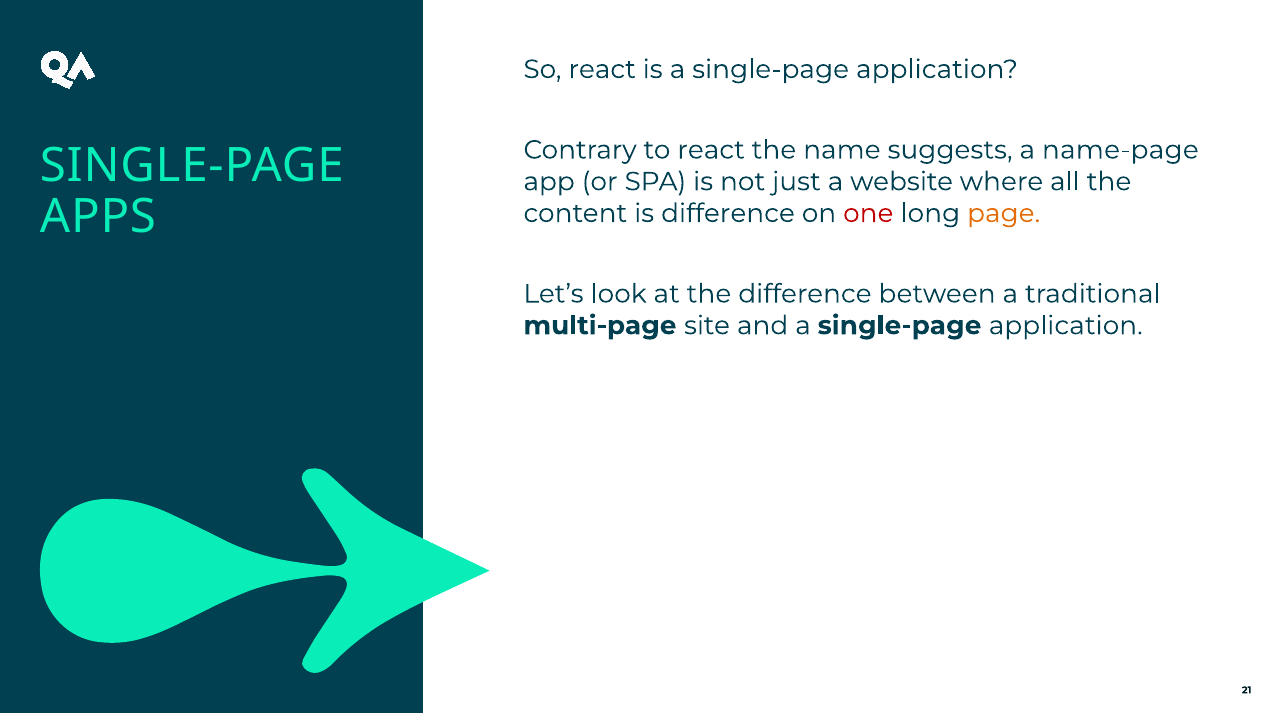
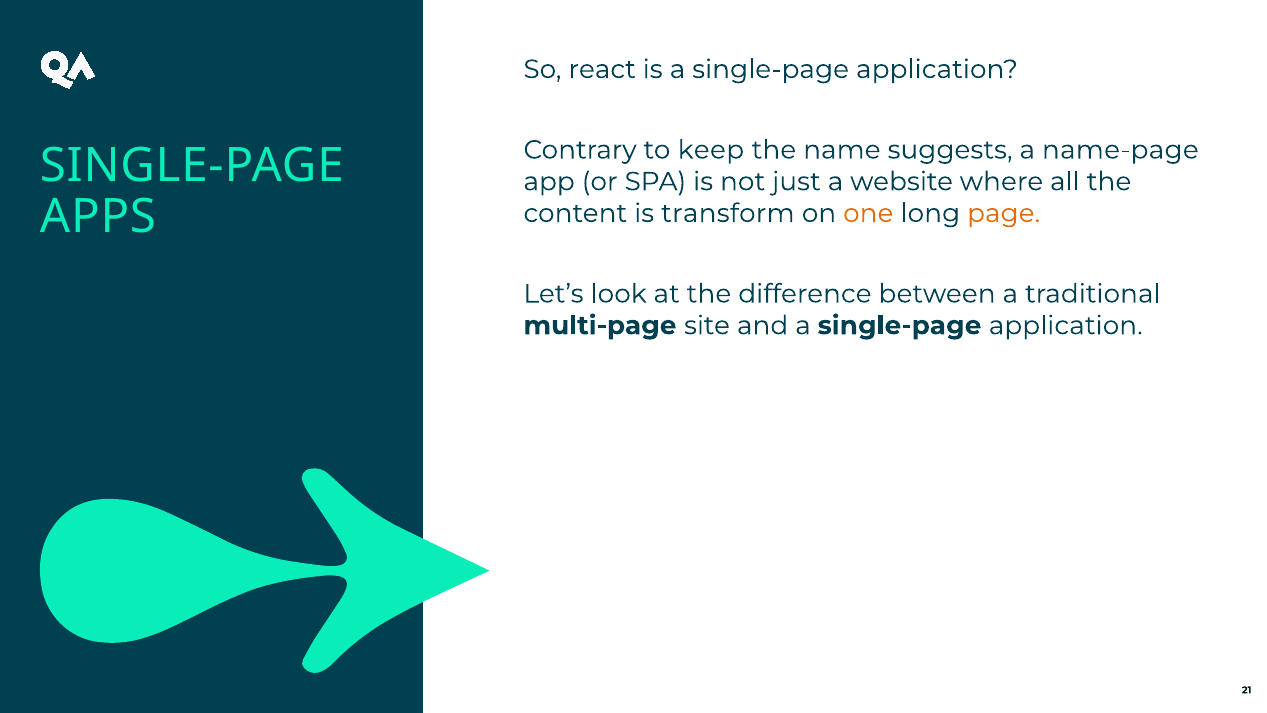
to react: react -> keep (711, 150)
is difference: difference -> transform (728, 213)
one colour: red -> orange (868, 213)
